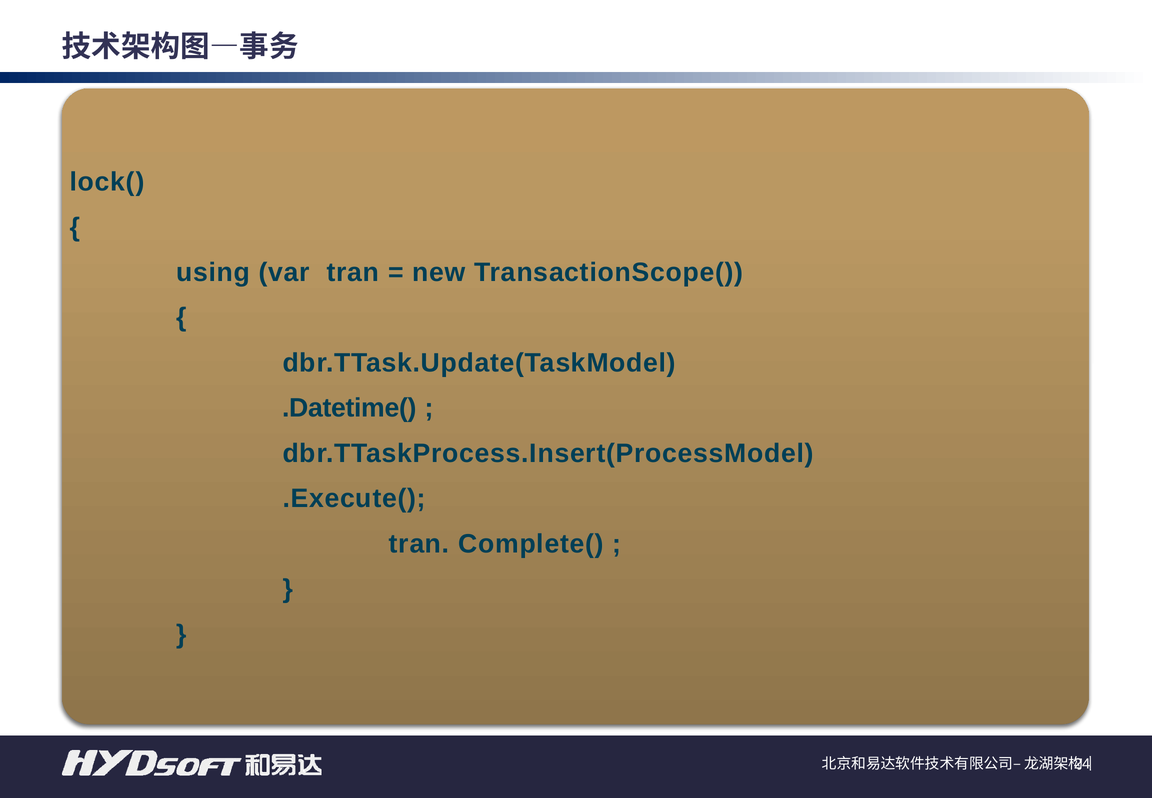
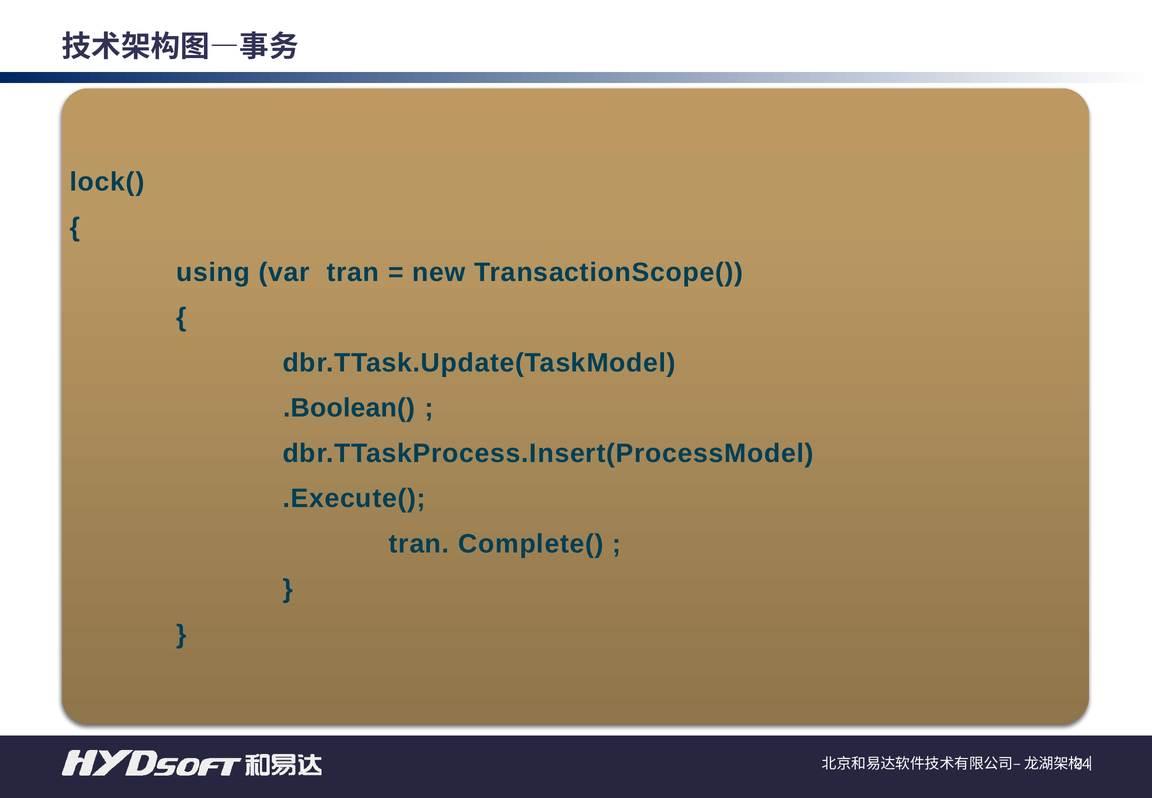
.Datetime(: .Datetime( -> .Boolean( (349, 408)
